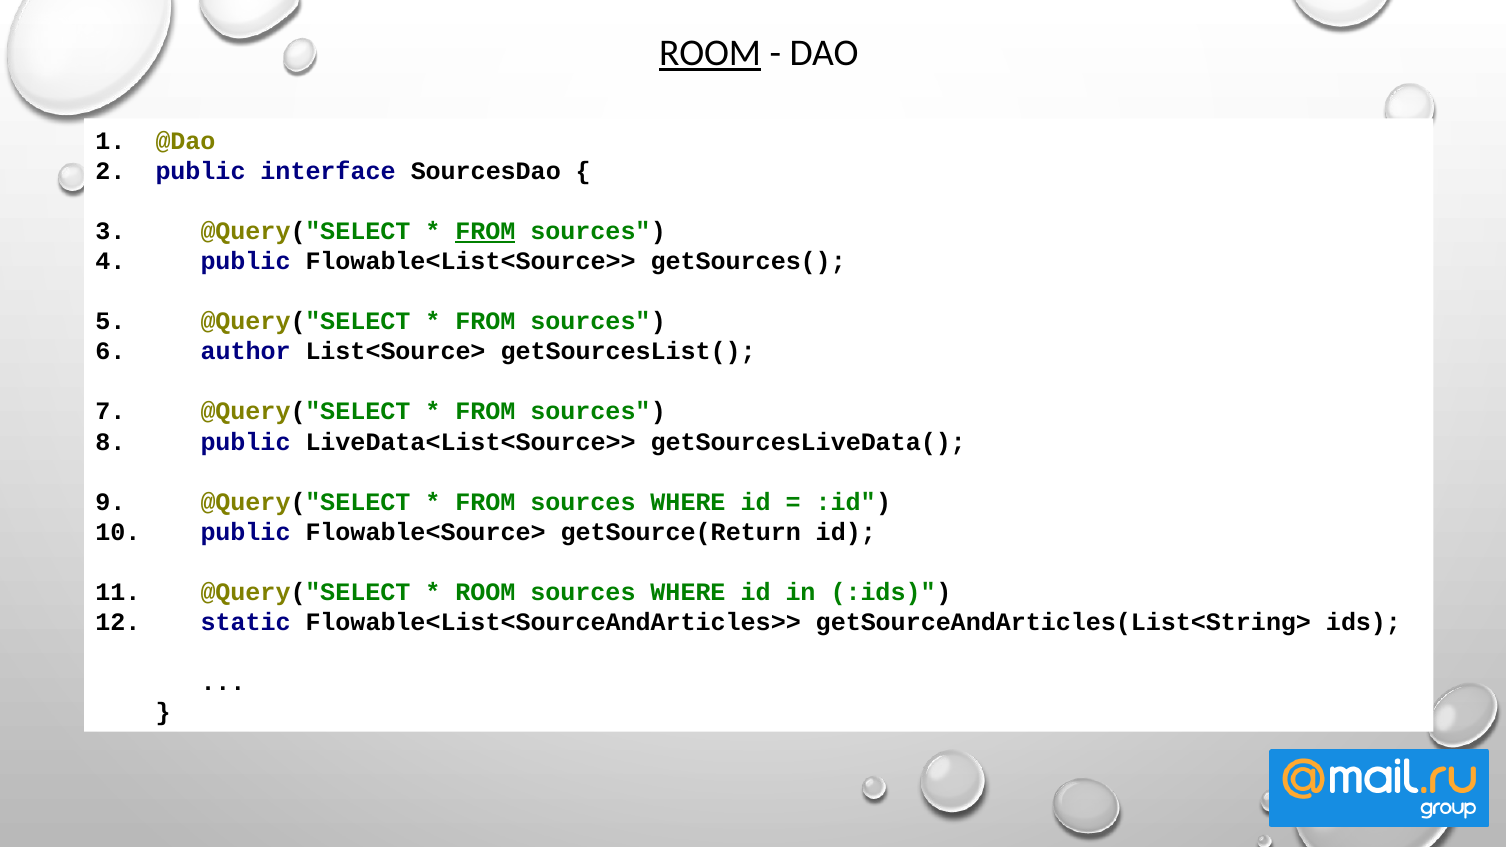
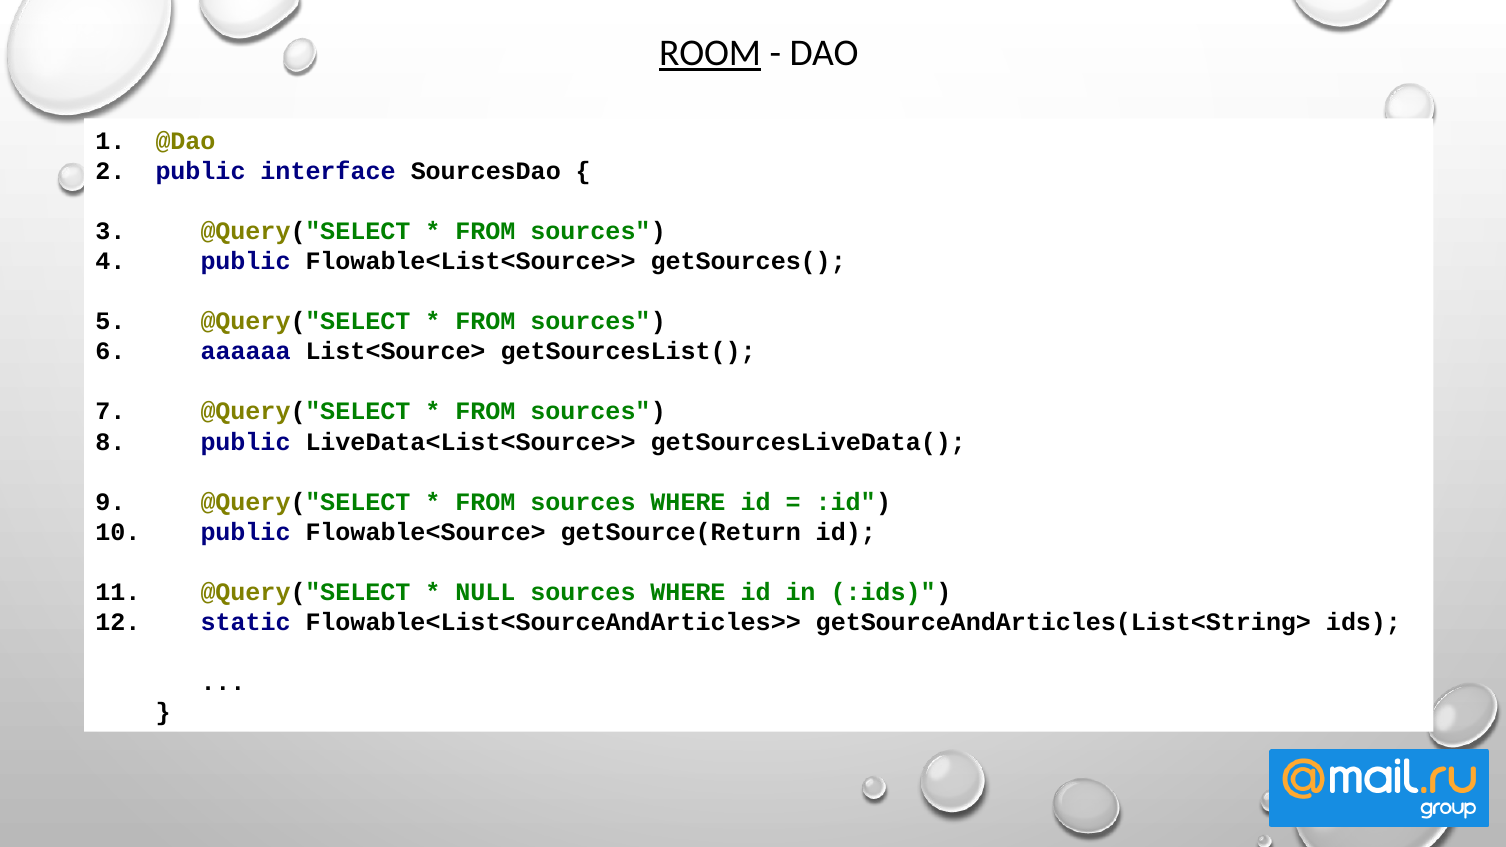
FROM underline: present -> none (485, 231)
author: author -> aaaaaa (246, 352)
ROOM: ROOM -> NULL (485, 592)
